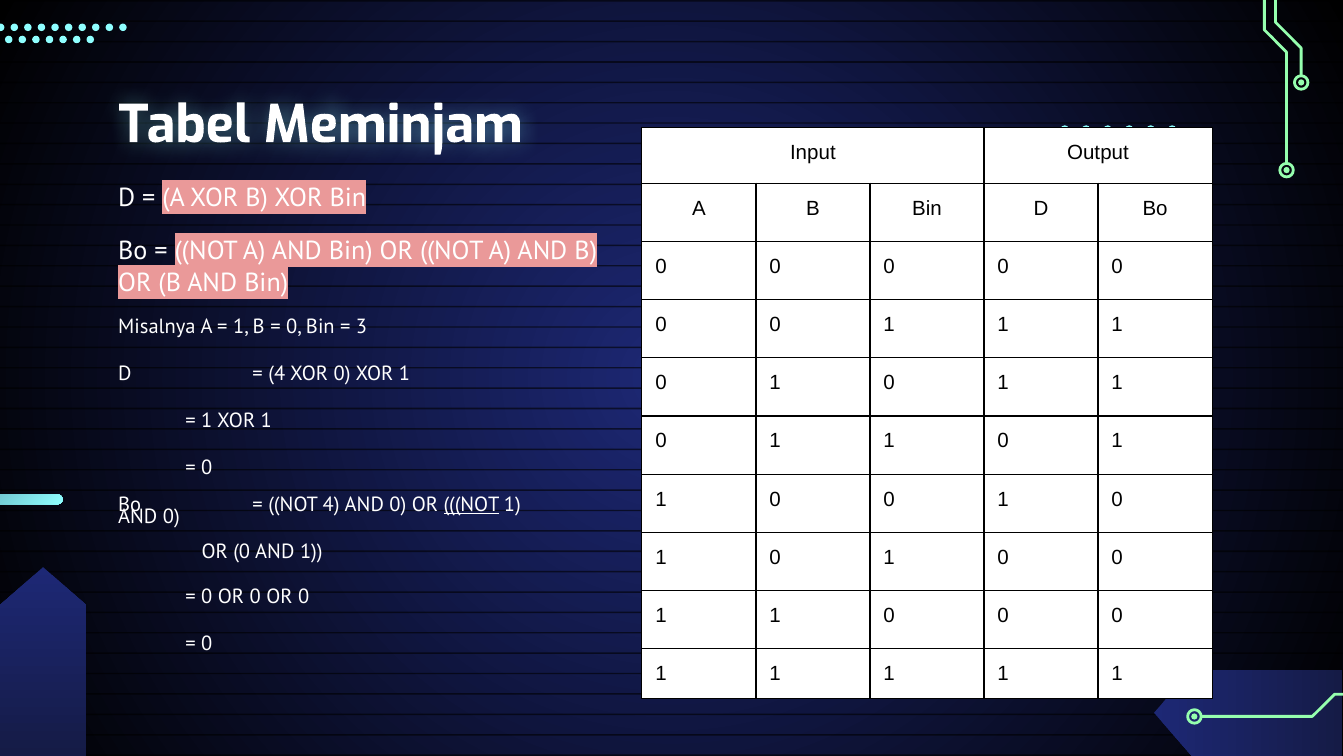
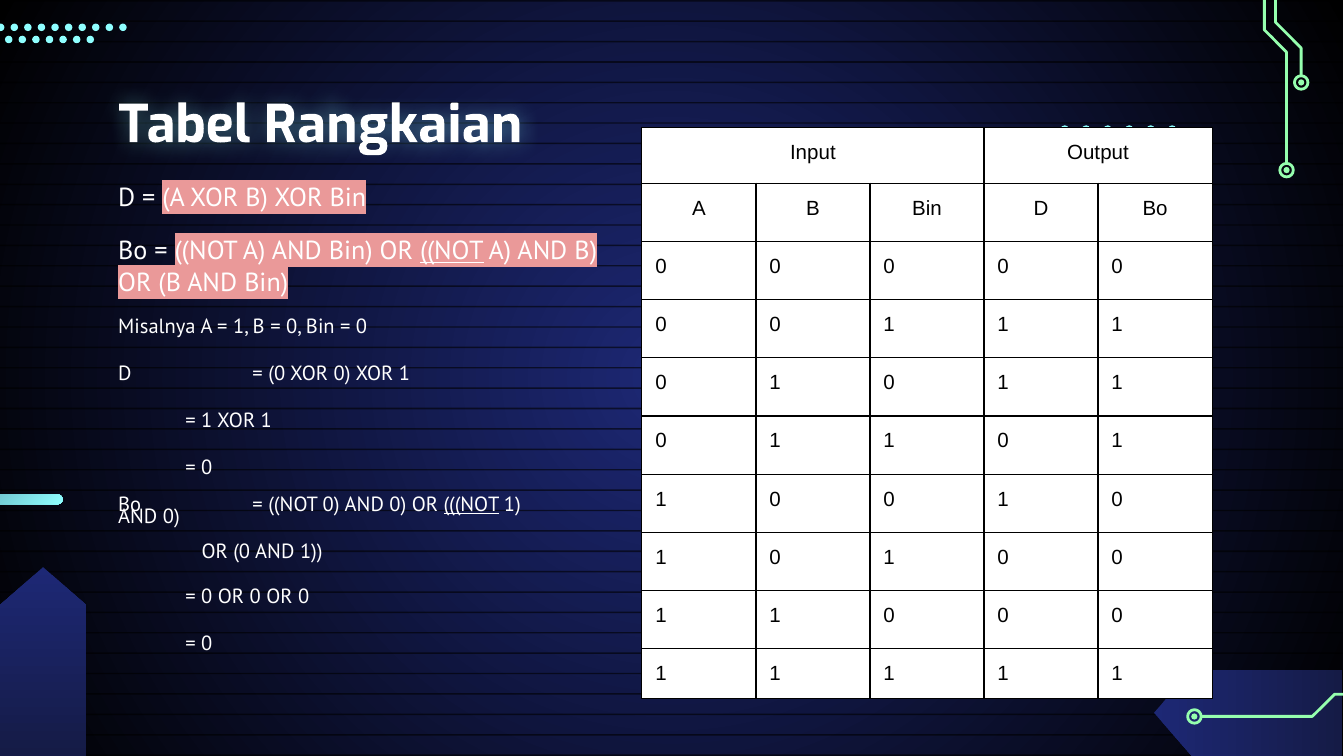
Meminjam: Meminjam -> Rangkaian (393, 125)
NOT underline: none -> present (452, 251)
3: 3 -> 0 (362, 327)
4: 4 -> 0 (277, 374)
NOT 4: 4 -> 0 (331, 504)
